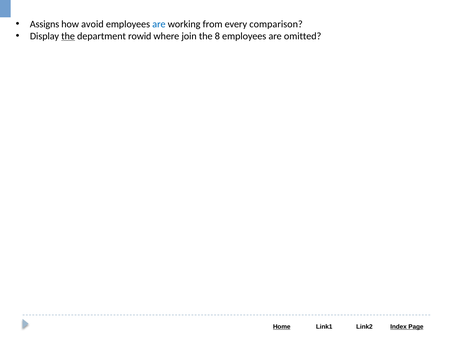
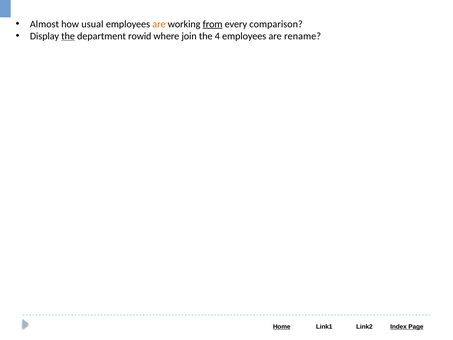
Assigns: Assigns -> Almost (44, 24)
avoid: avoid -> usual (92, 24)
are colour: blue -> orange (159, 24)
from underline: none -> present (213, 24)
8: 8 -> 4 (217, 36)
omitted: omitted -> rename (303, 36)
